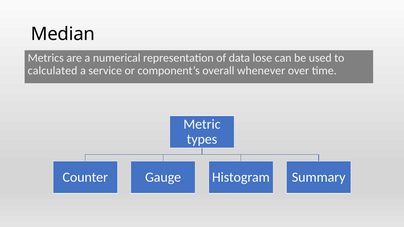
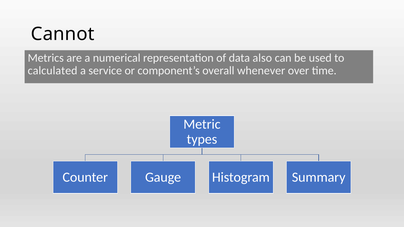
Median: Median -> Cannot (63, 34)
lose: lose -> also (262, 58)
